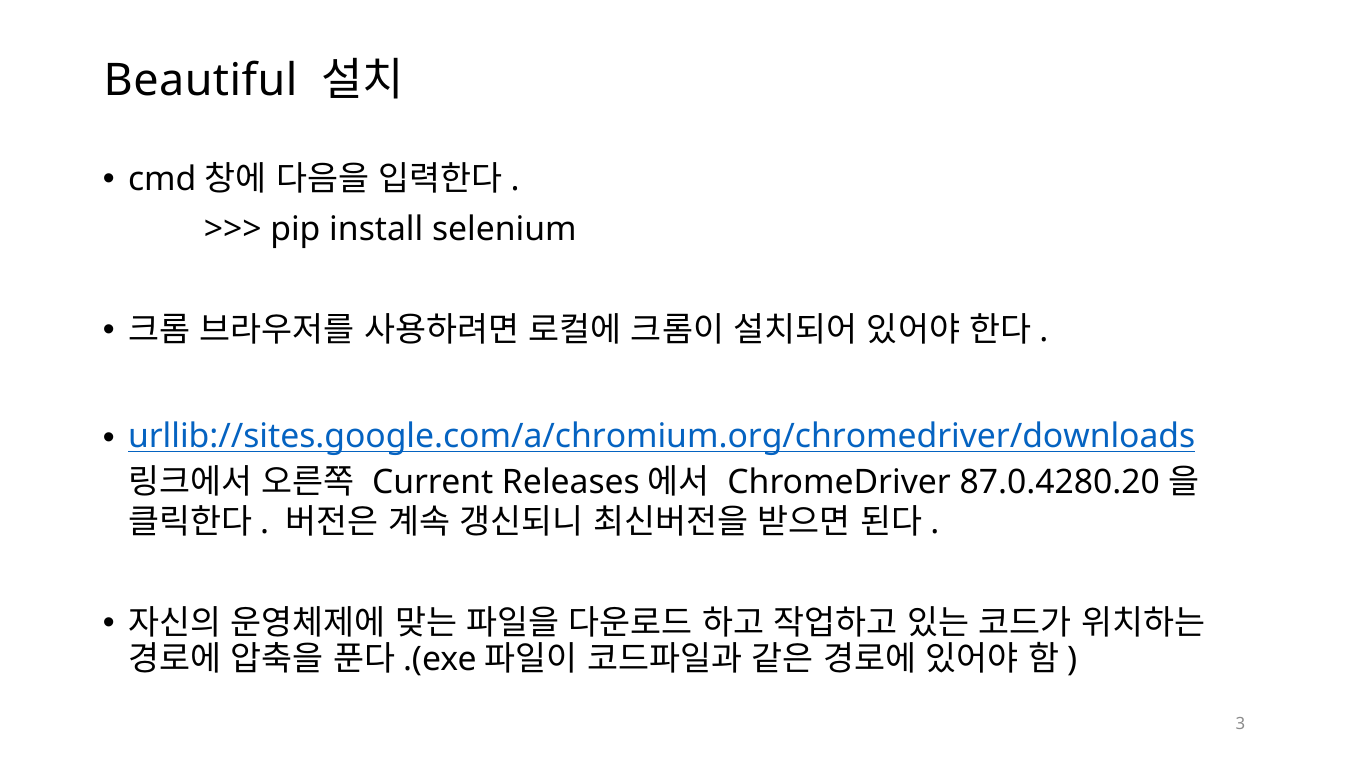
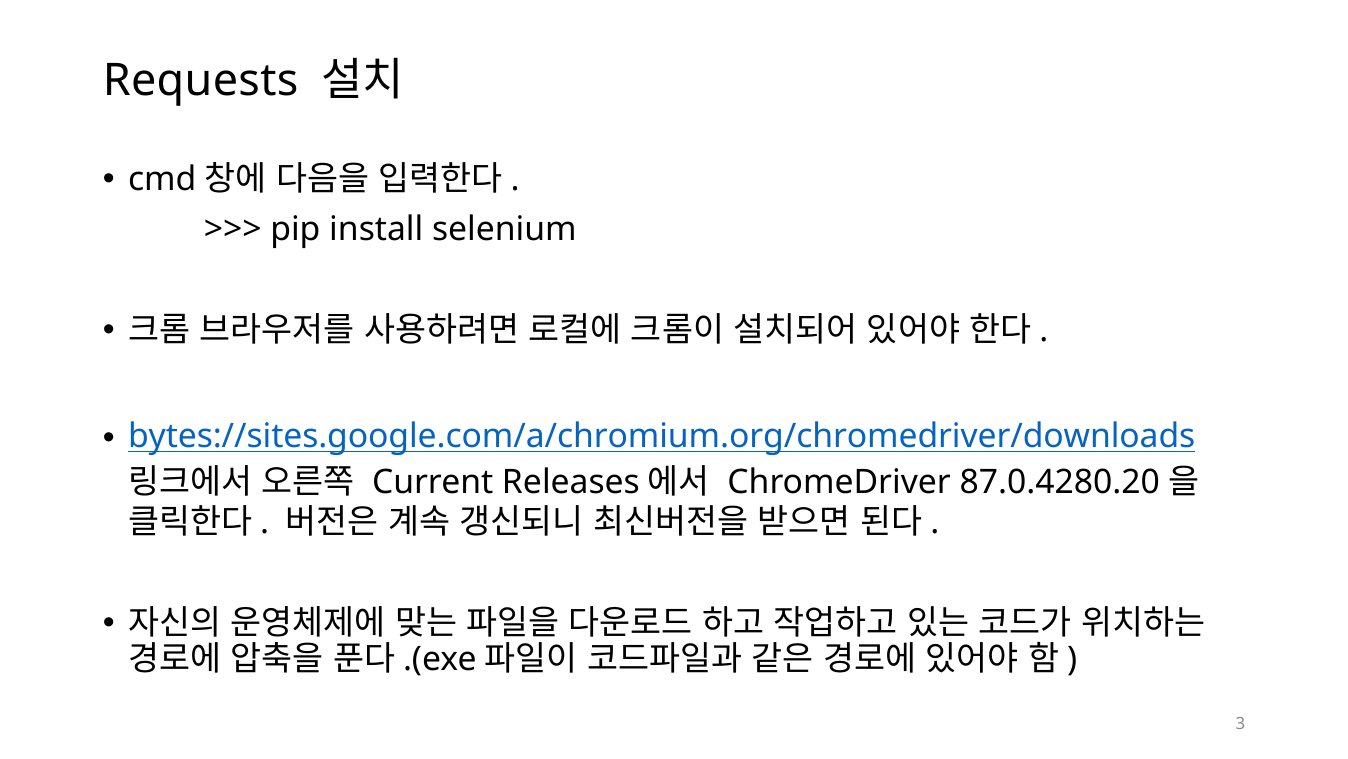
Beautiful: Beautiful -> Requests (201, 81)
urllib://sites.google.com/a/chromium.org/chromedriver/downloads: urllib://sites.google.com/a/chromium.org/chromedriver/downloads -> bytes://sites.google.com/a/chromium.org/chromedriver/downloads (662, 436)
